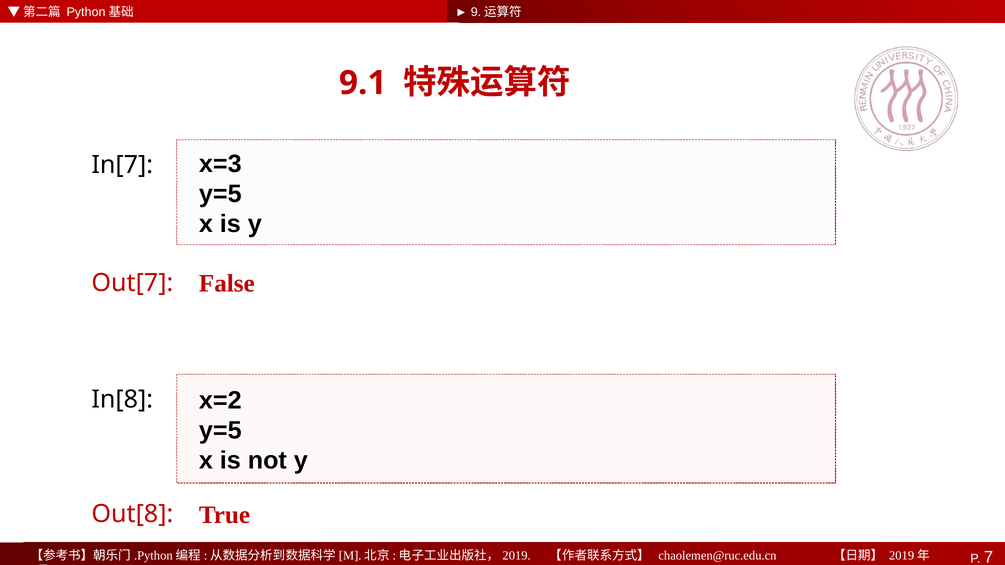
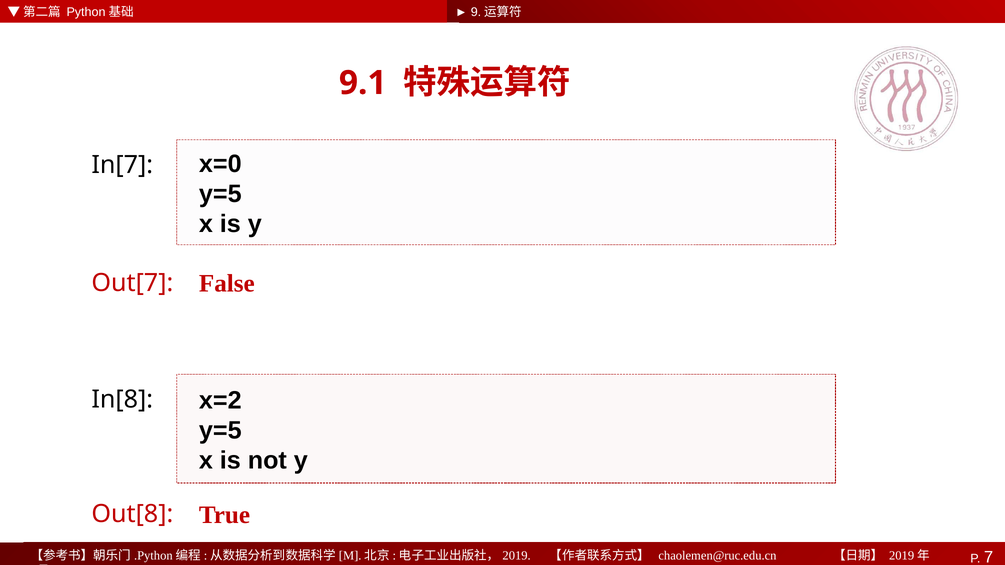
x=3: x=3 -> x=0 (220, 164)
